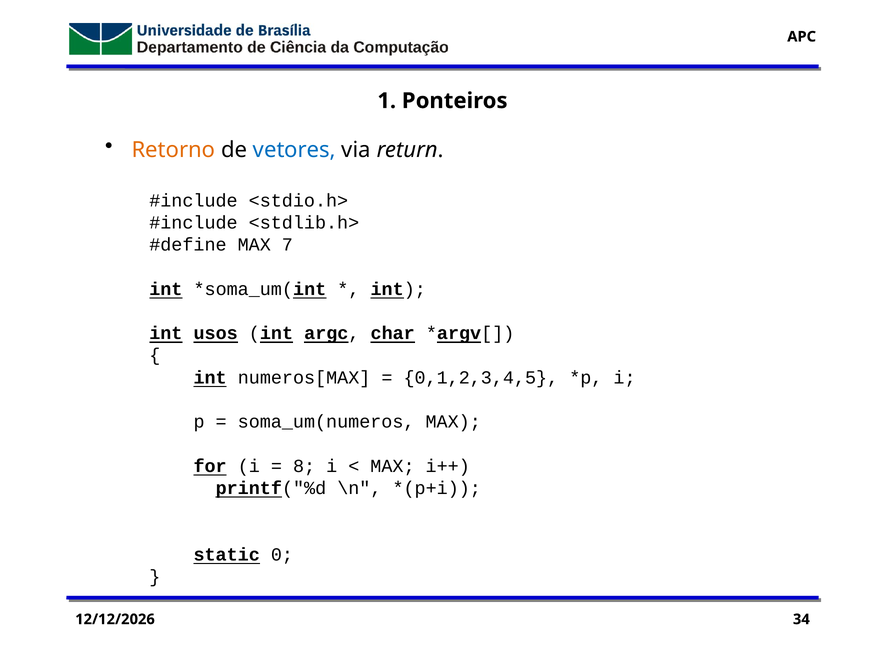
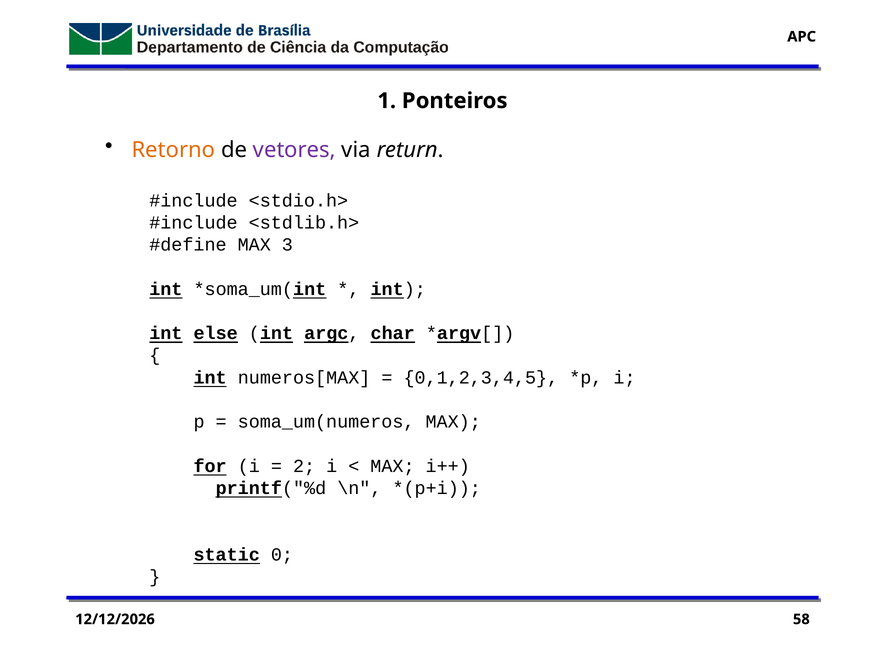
vetores colour: blue -> purple (294, 150)
7: 7 -> 3 (287, 245)
usos: usos -> else (216, 333)
8: 8 -> 2 (304, 466)
34: 34 -> 58 (801, 619)
